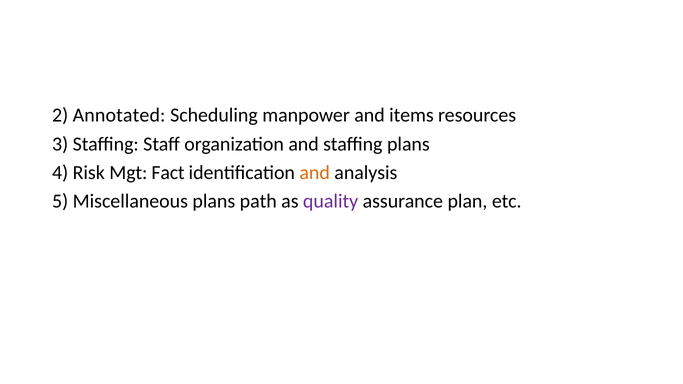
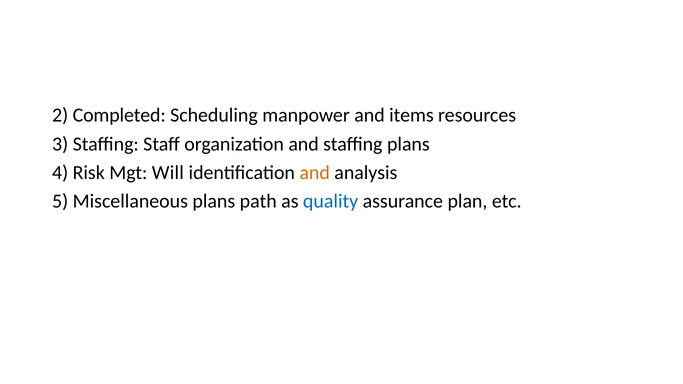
Annotated: Annotated -> Completed (119, 115)
Fact: Fact -> Will (168, 173)
quality colour: purple -> blue (331, 201)
